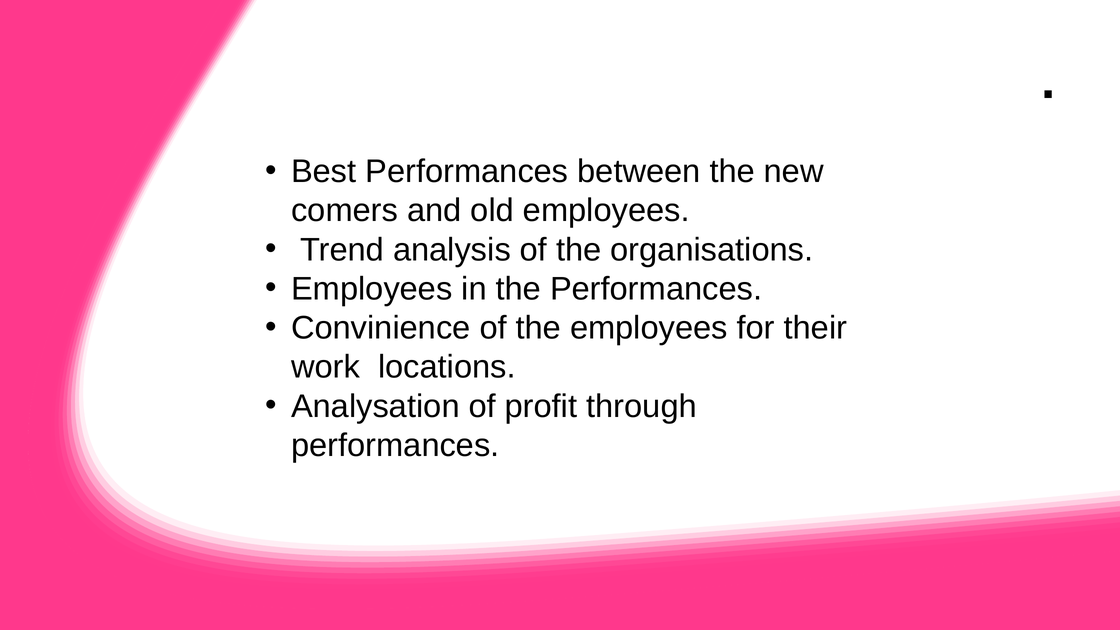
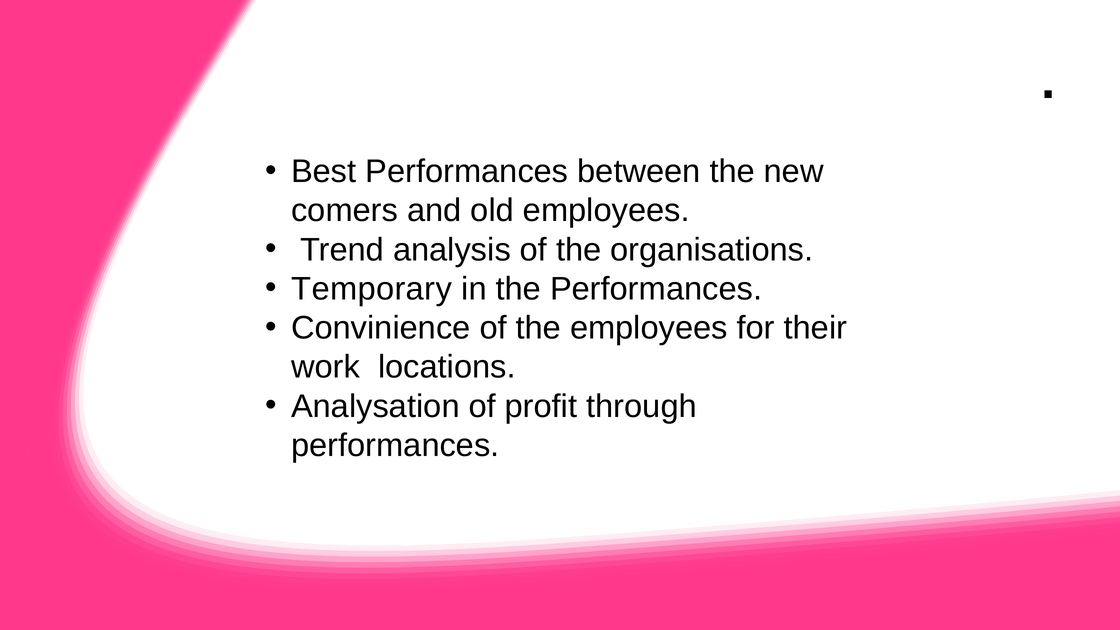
Employees: Employees -> Temporary (372, 289)
